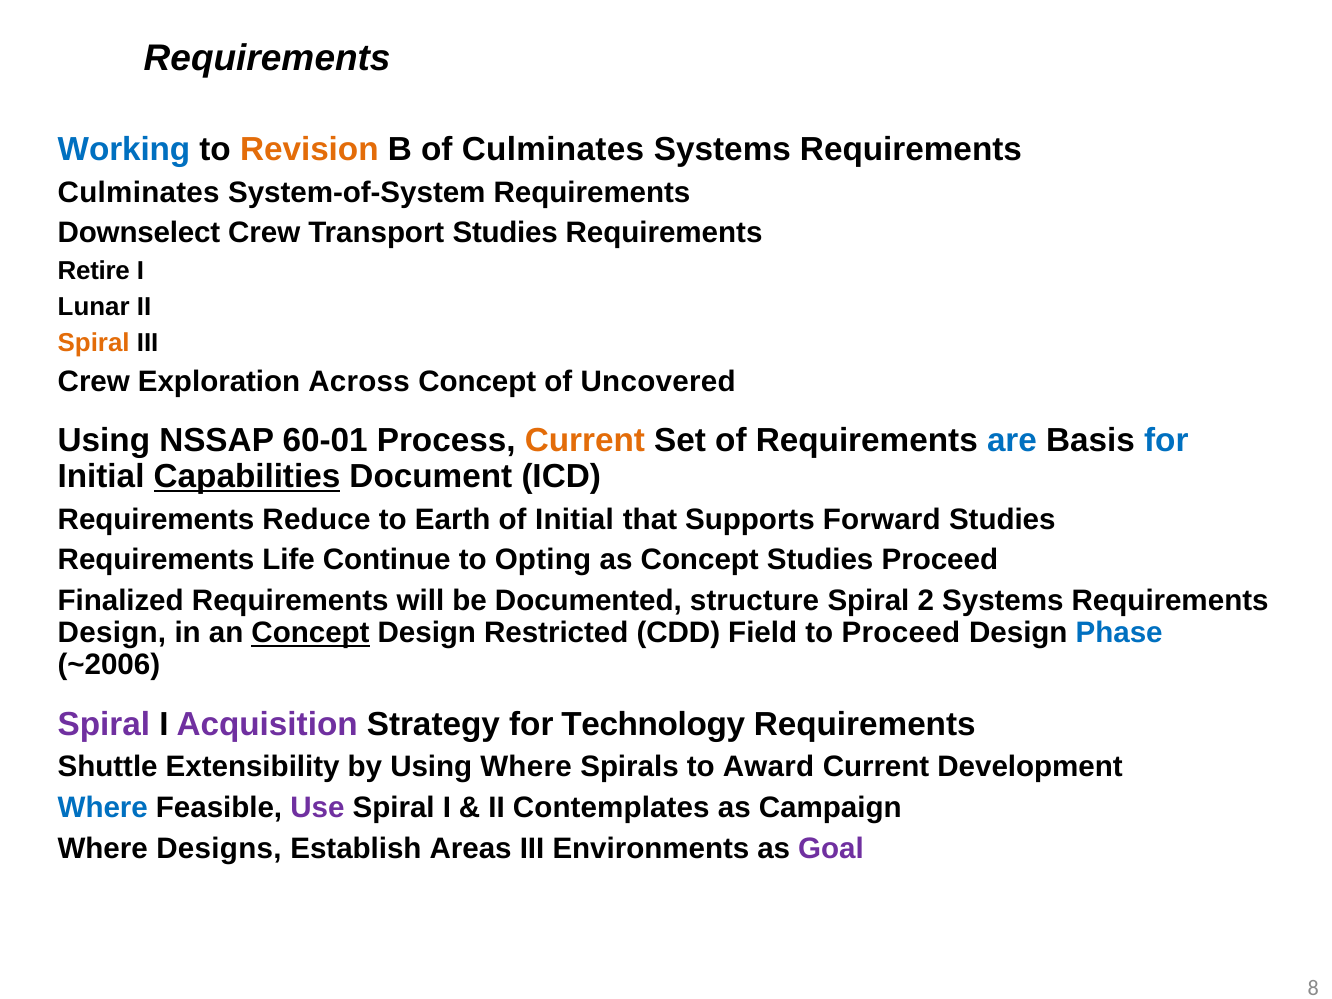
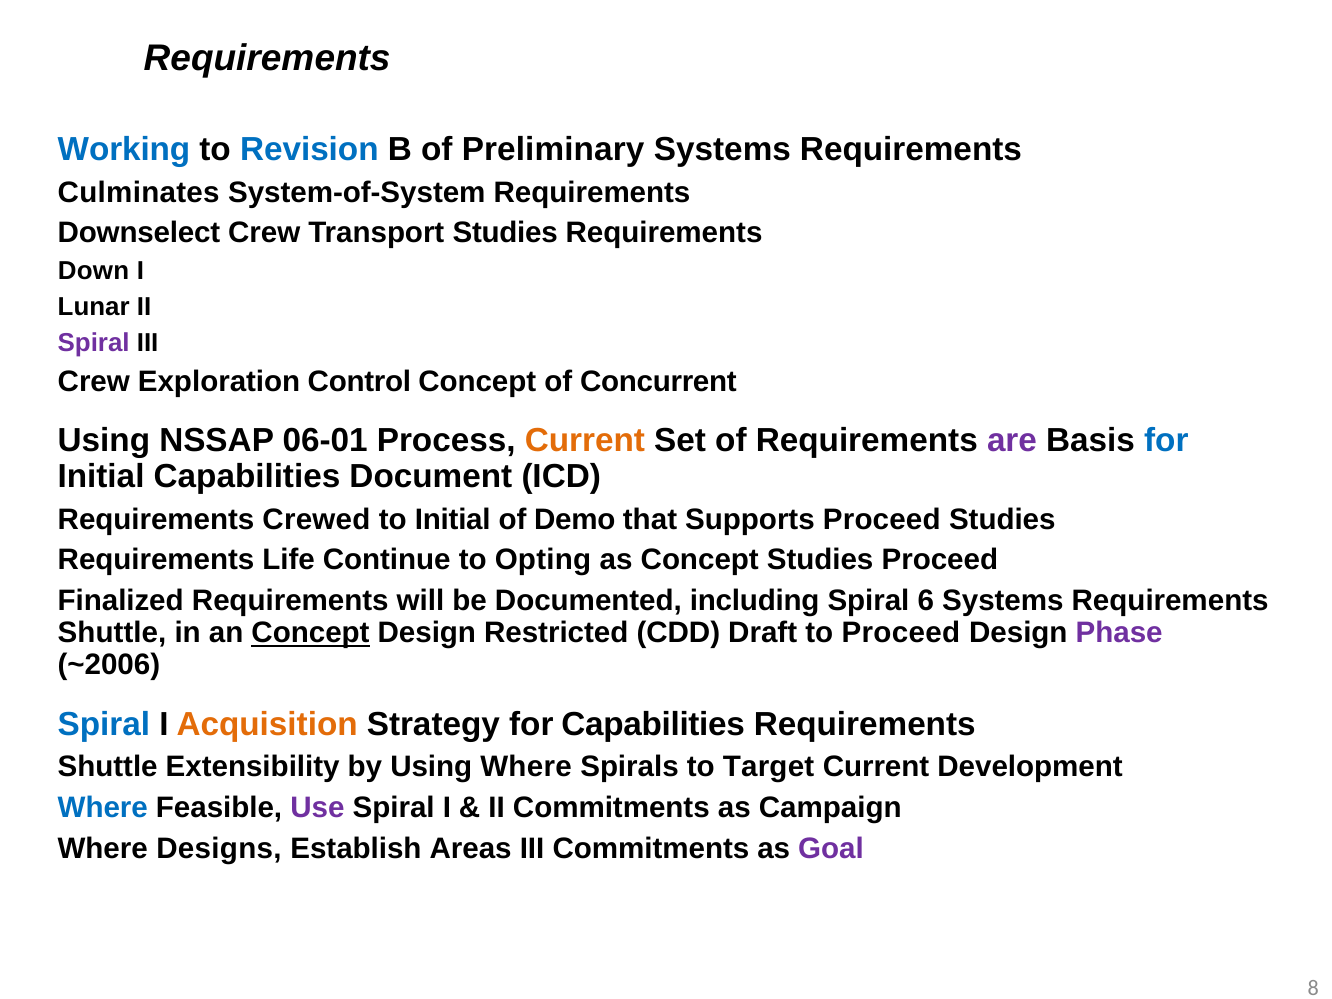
Revision colour: orange -> blue (309, 150)
of Culminates: Culminates -> Preliminary (553, 150)
Retire: Retire -> Down (94, 271)
Spiral colour: orange -> purple (94, 342)
Across: Across -> Control (359, 381)
Uncovered: Uncovered -> Concurrent (658, 381)
60-01: 60-01 -> 06-01 (325, 441)
are colour: blue -> purple (1012, 441)
Capabilities underline: present -> none (247, 477)
Reduce: Reduce -> Crewed (316, 519)
to Earth: Earth -> Initial (453, 519)
of Initial: Initial -> Demo (575, 519)
Supports Forward: Forward -> Proceed (882, 519)
structure: structure -> including (755, 601)
2: 2 -> 6 (926, 601)
Design: Design -> Shuttle (112, 633)
Field: Field -> Draft (763, 633)
Phase colour: blue -> purple (1119, 633)
Spiral colour: purple -> blue (104, 724)
Acquisition colour: purple -> orange (267, 724)
for Technology: Technology -> Capabilities (653, 724)
Award: Award -> Target (769, 767)
II Contemplates: Contemplates -> Commitments (611, 808)
III Environments: Environments -> Commitments (651, 849)
